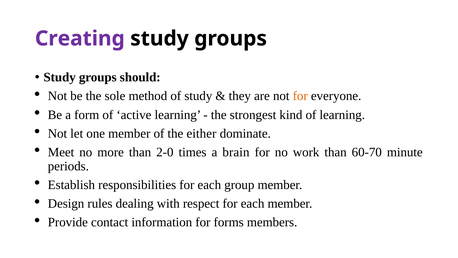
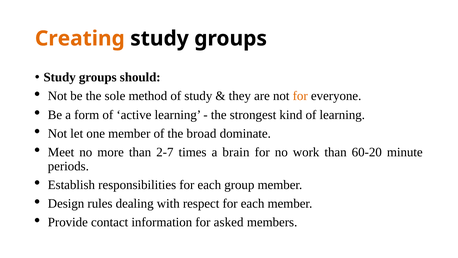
Creating colour: purple -> orange (80, 38)
either: either -> broad (201, 133)
2-0: 2-0 -> 2-7 (165, 152)
60-70: 60-70 -> 60-20 (367, 152)
forms: forms -> asked (229, 222)
